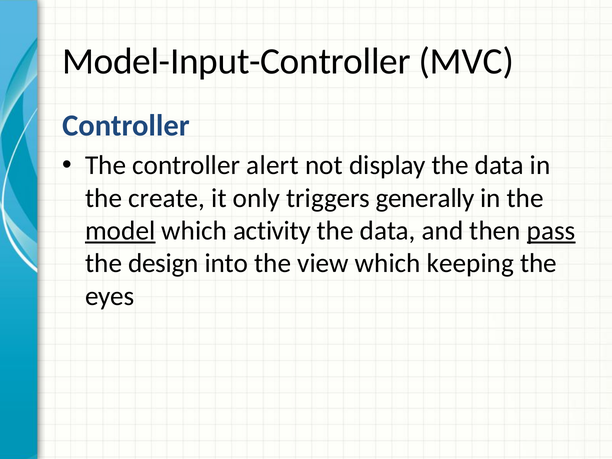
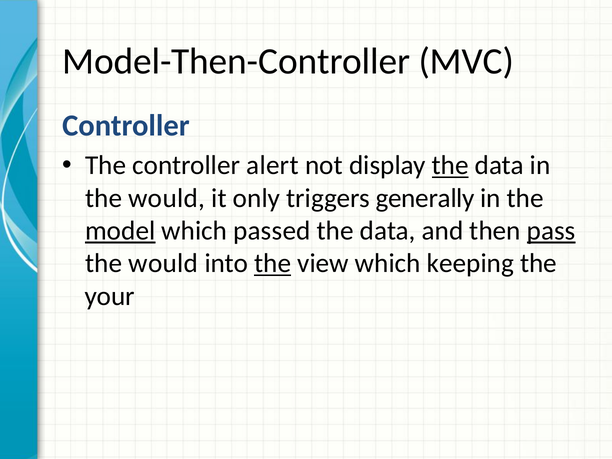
Model-Input-Controller: Model-Input-Controller -> Model-Then-Controller (236, 61)
the underline: none -> present (450, 165)
create: create -> would (167, 198)
activity: activity -> passed (272, 231)
design: design -> would (163, 263)
the underline: none -> present (273, 263)
eyes: eyes -> your (110, 296)
